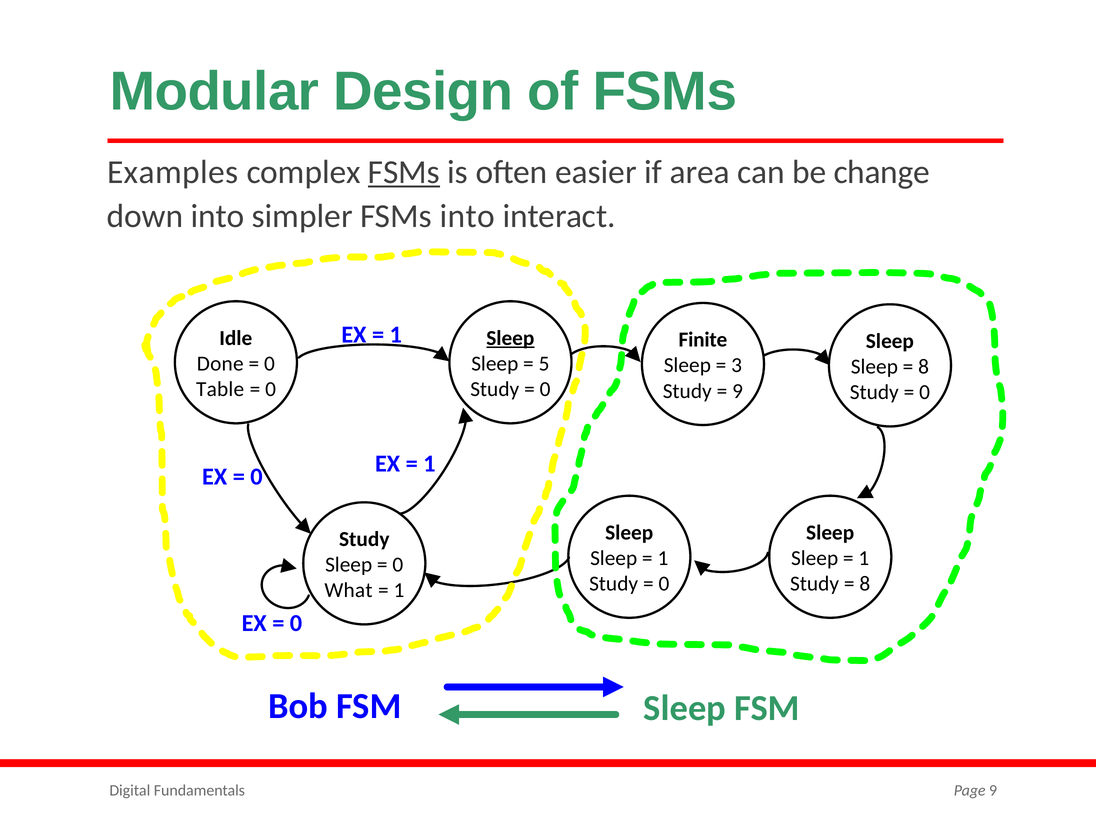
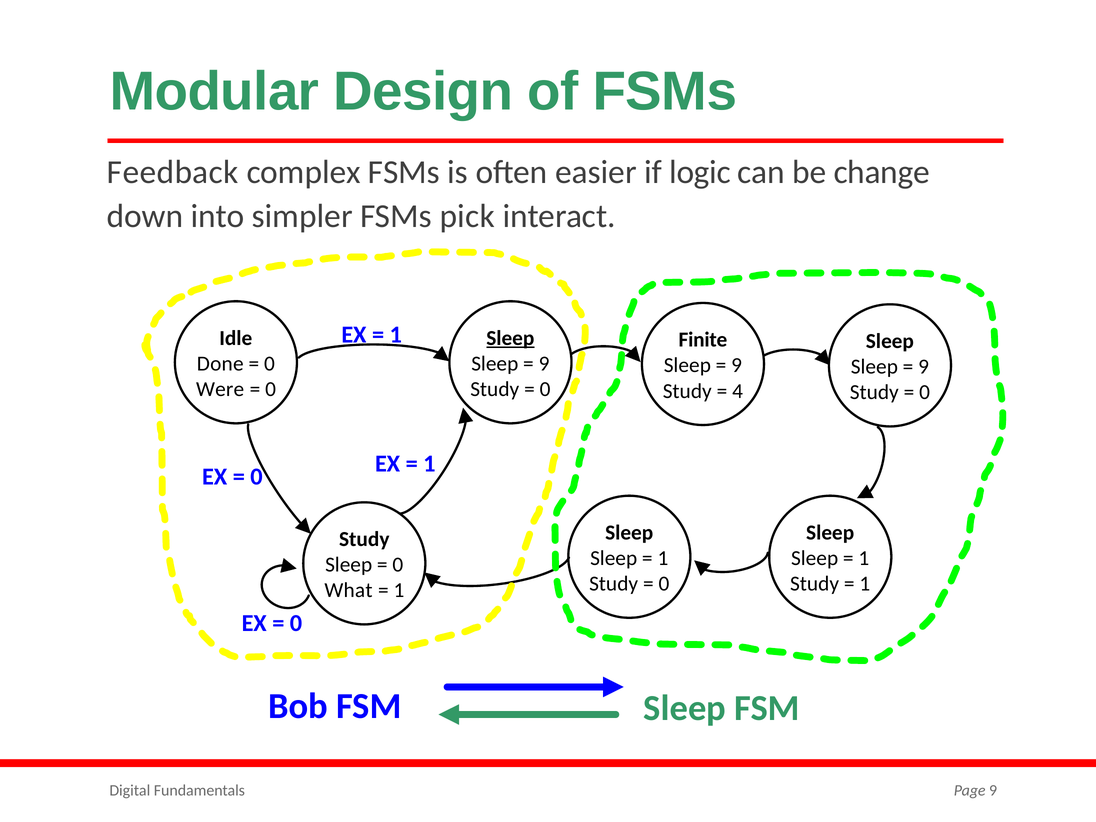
Examples: Examples -> Feedback (173, 172)
FSMs underline: present -> none (404, 172)
area: area -> logic (700, 172)
FSMs into: into -> pick (467, 216)
5: 5 -> 9 (544, 364)
3: 3 -> 9 (737, 365)
8: 8 -> 9 (924, 367)
Table: Table -> Were (220, 389)
9: 9 -> 4 (738, 391)
8: 8 -> 1 (865, 584)
